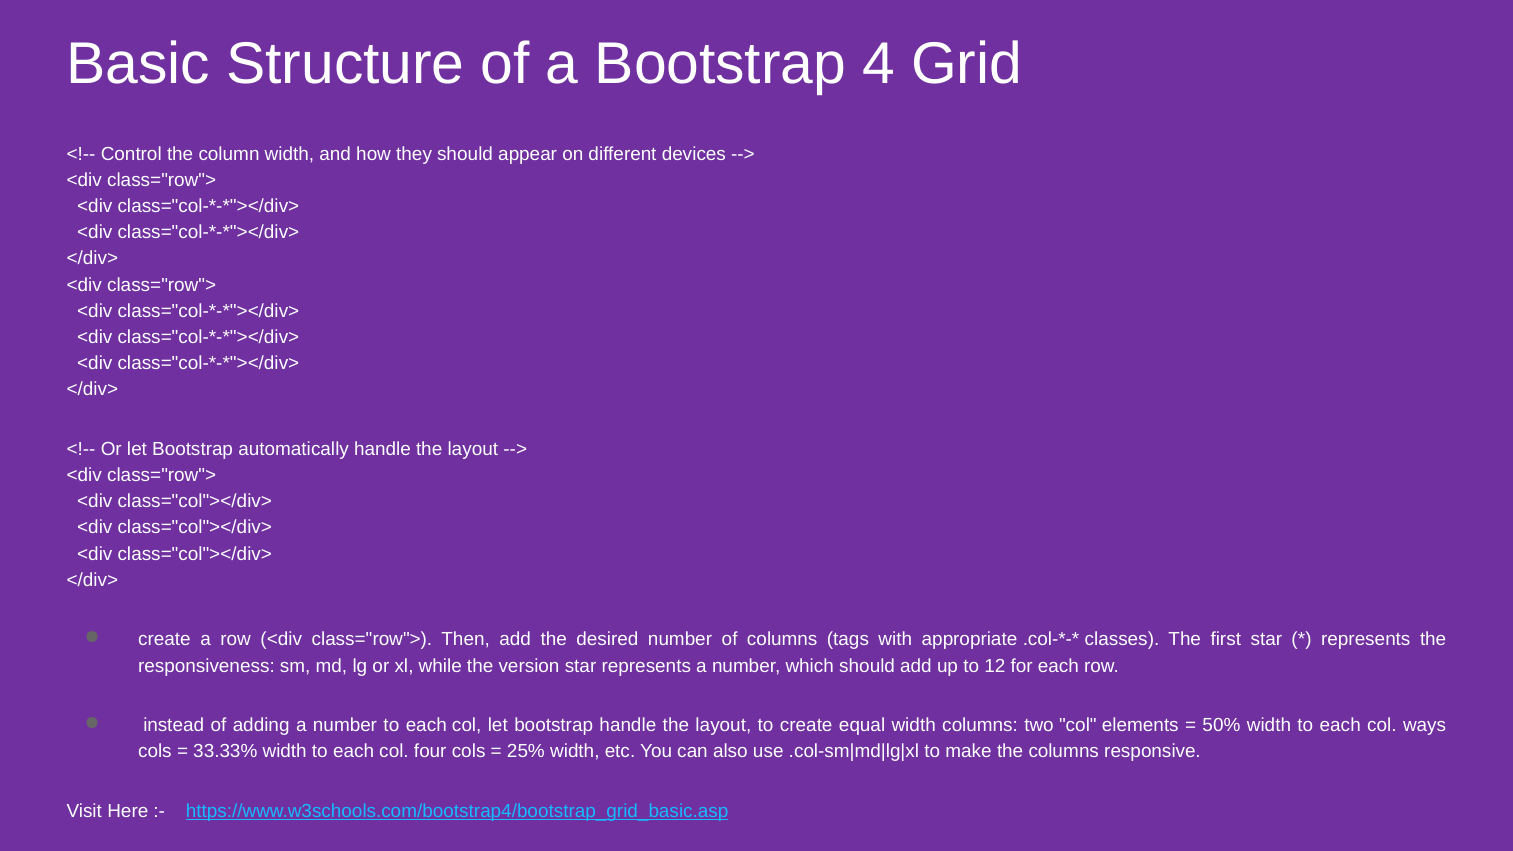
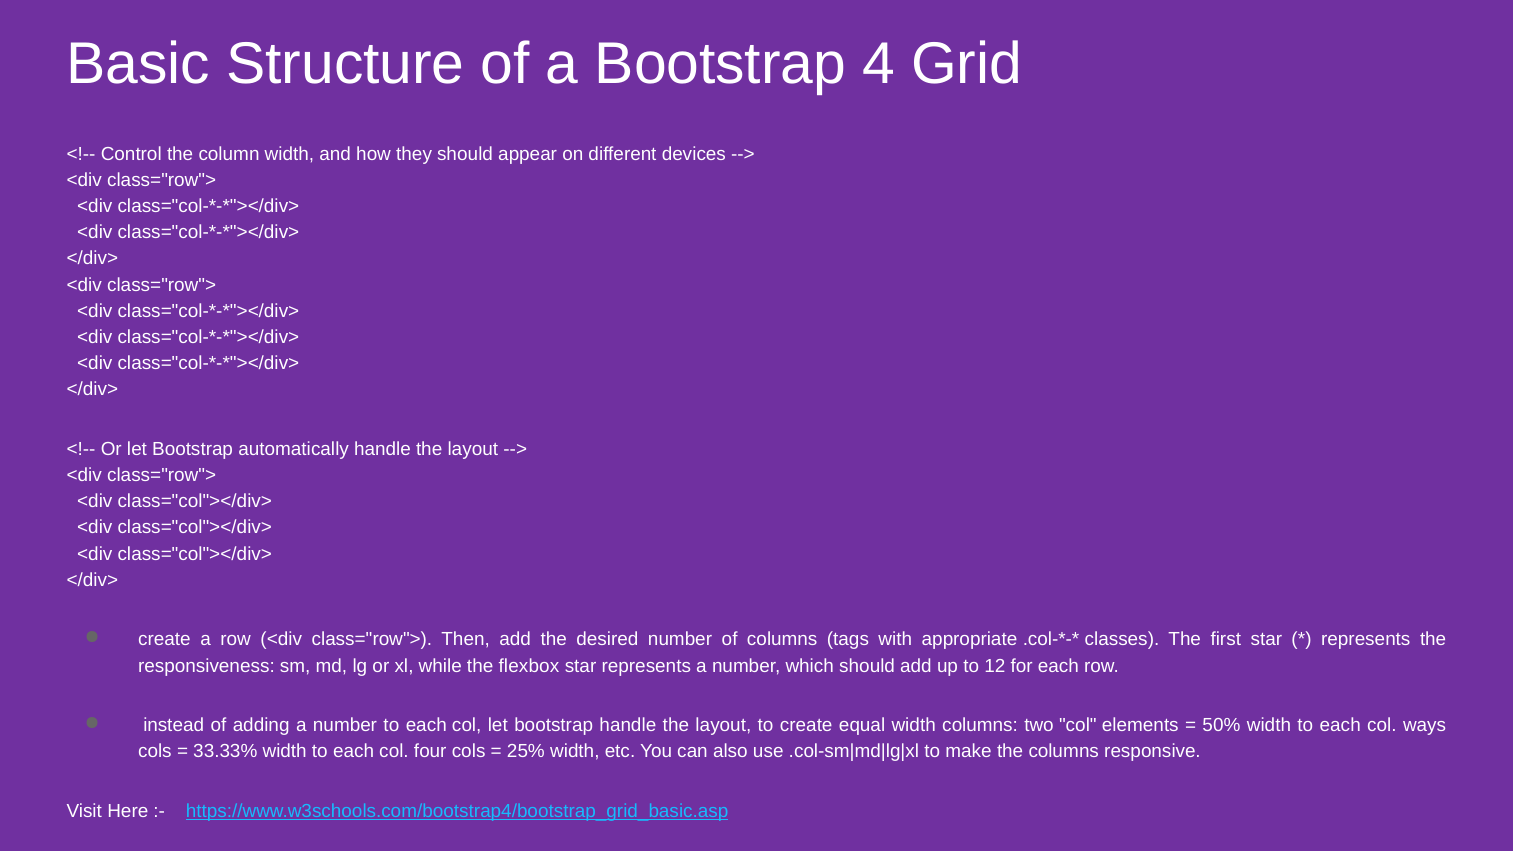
version: version -> flexbox (529, 666)
